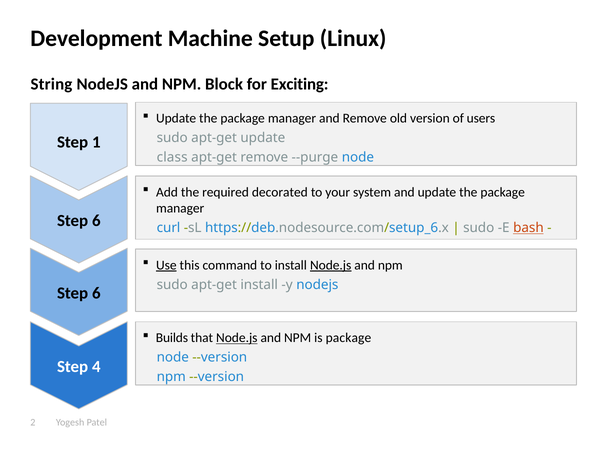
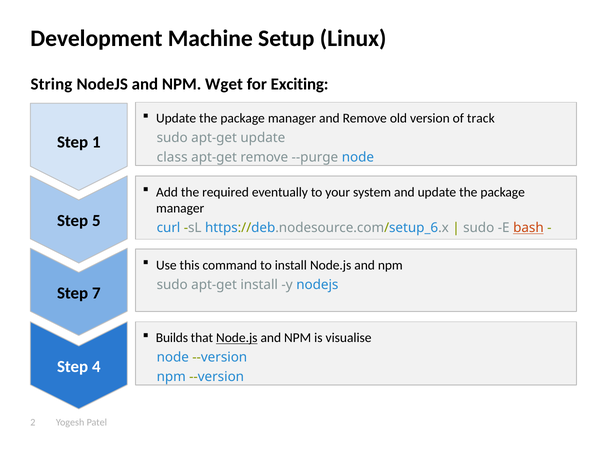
Block: Block -> Wget (224, 84)
users: users -> track (481, 118)
decorated: decorated -> eventually (280, 192)
6: 6 -> 5 (96, 221)
Use underline: present -> none (166, 265)
Node.js underline: present -> none (331, 265)
6: 6 -> 7 (96, 293)
is package: package -> visualise (349, 338)
